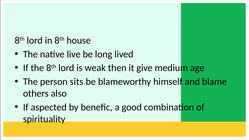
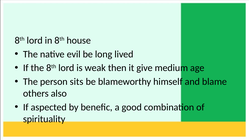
live: live -> evil (74, 54)
